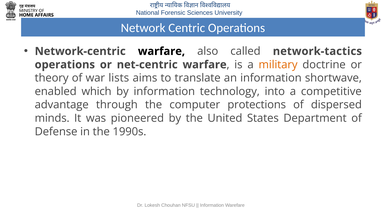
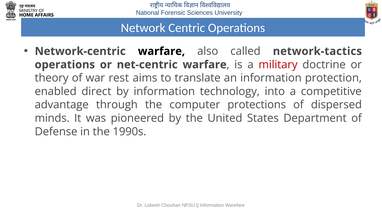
military colour: orange -> red (278, 65)
lists: lists -> rest (119, 78)
shortwave: shortwave -> protection (333, 78)
which: which -> direct (96, 91)
